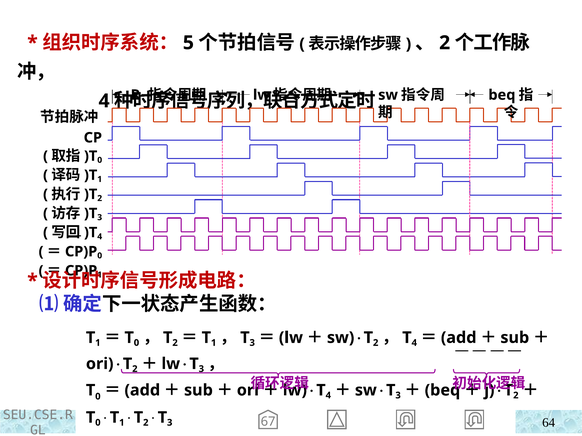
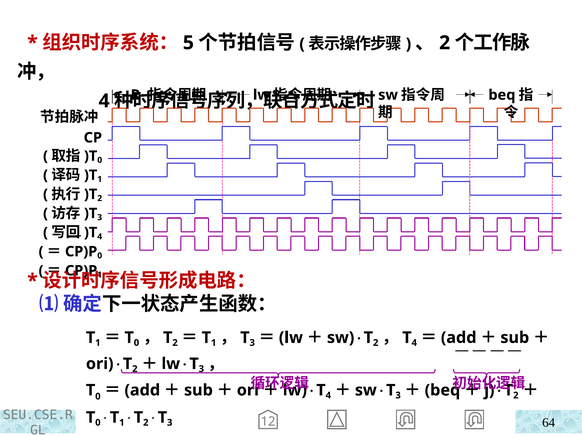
67: 67 -> 12 (268, 422)
